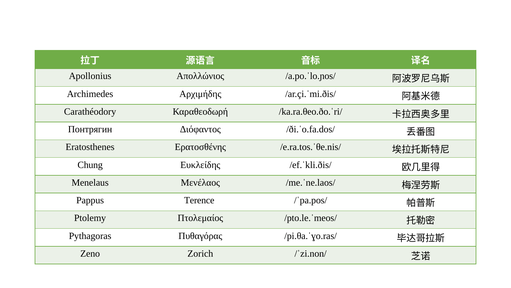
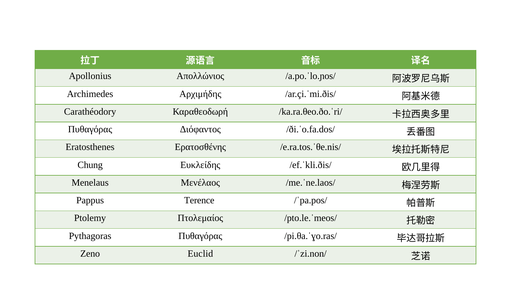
Понтрягин: Понтрягин -> Πυθαγόρας (90, 129)
Zorich: Zorich -> Euclid (200, 253)
